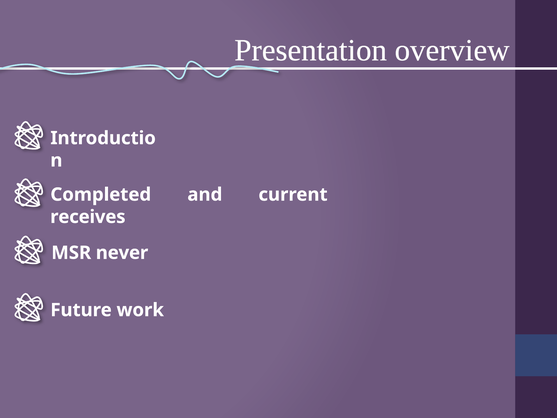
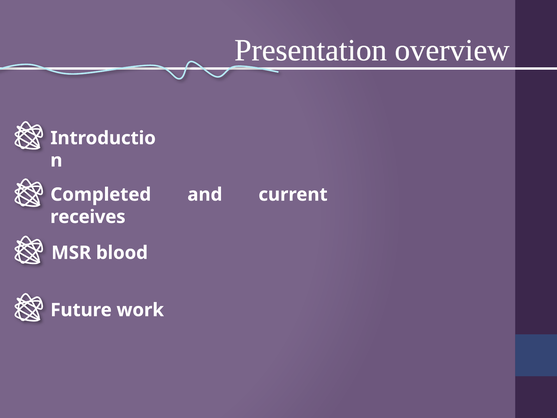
never: never -> blood (122, 253)
